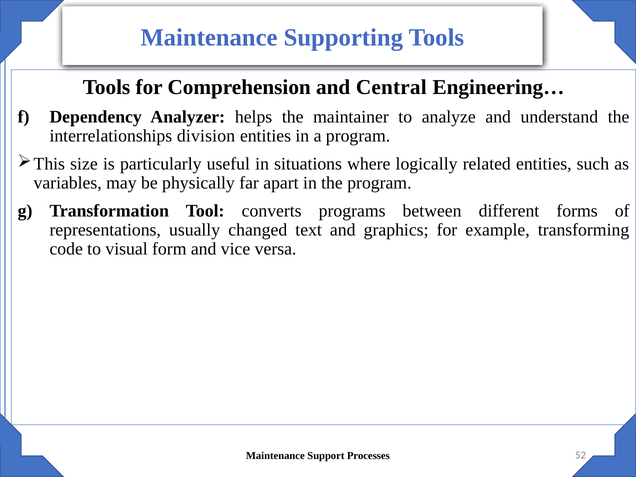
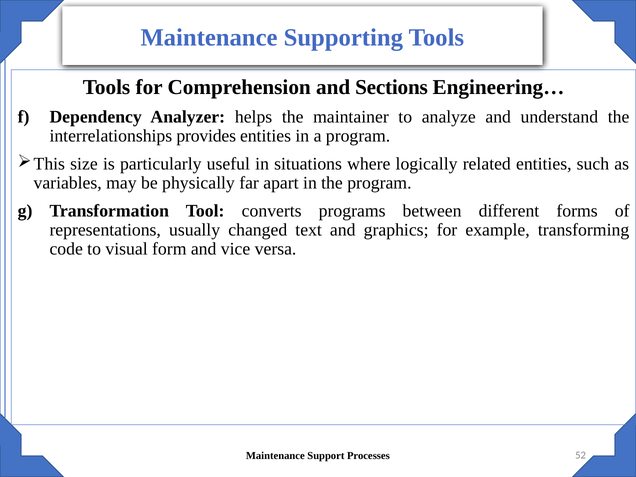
Central: Central -> Sections (392, 87)
division: division -> provides (206, 136)
